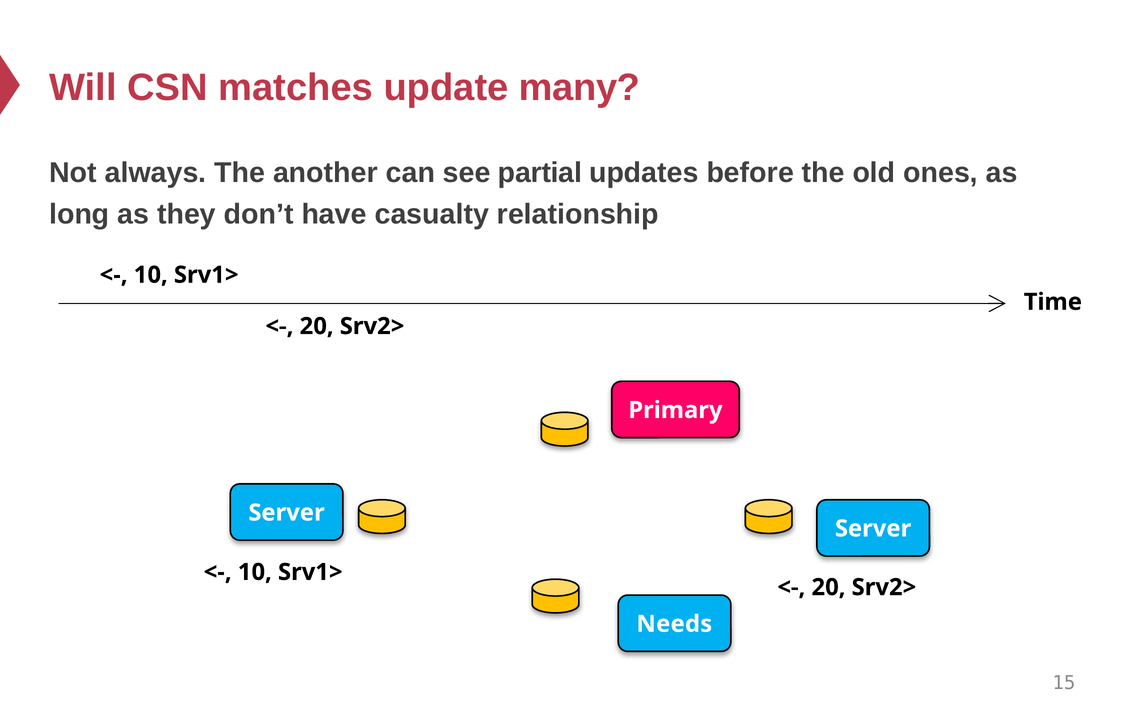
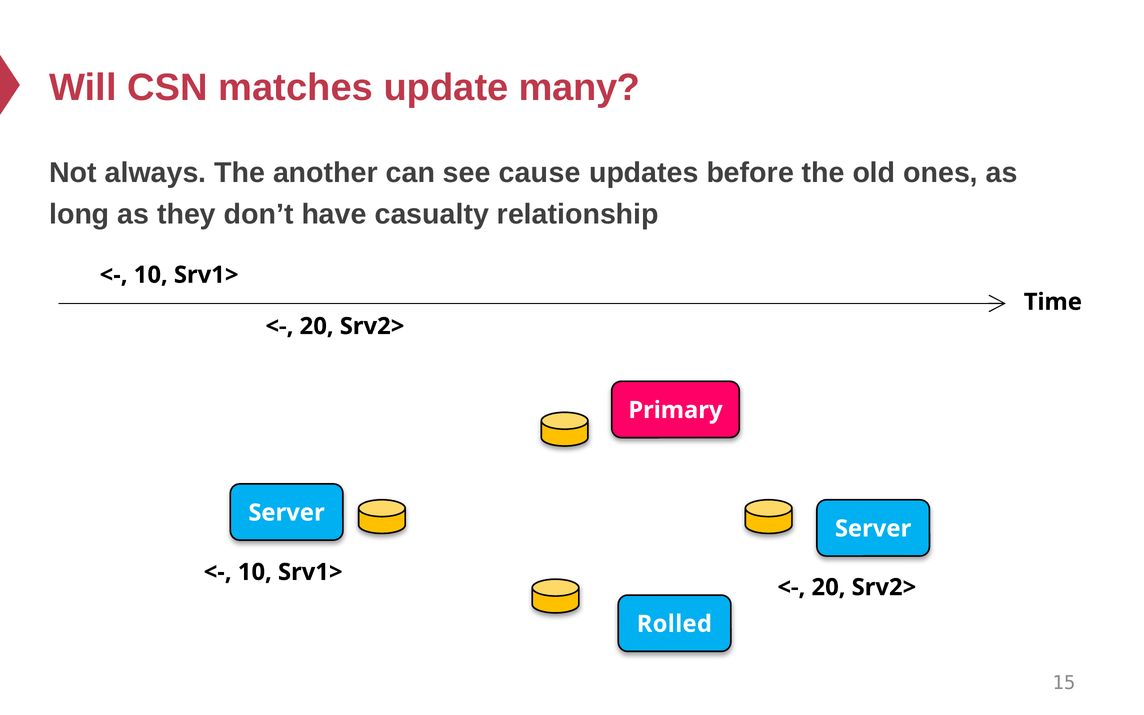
partial: partial -> cause (540, 173)
Needs: Needs -> Rolled (674, 624)
